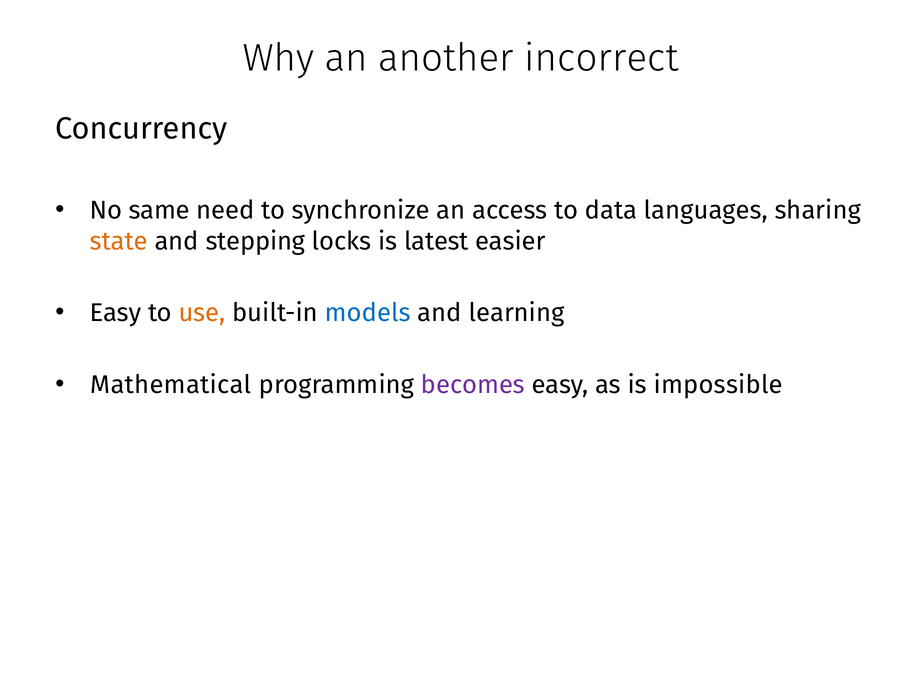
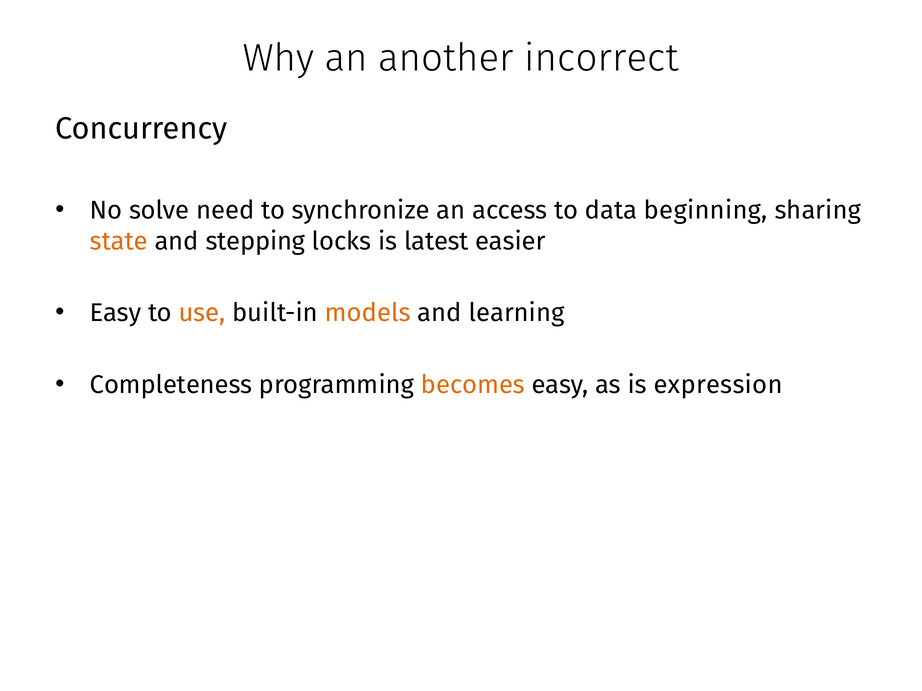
same: same -> solve (159, 211)
languages: languages -> beginning (706, 211)
models colour: blue -> orange (368, 313)
Mathematical: Mathematical -> Completeness (171, 385)
becomes colour: purple -> orange (473, 385)
impossible: impossible -> expression (718, 385)
